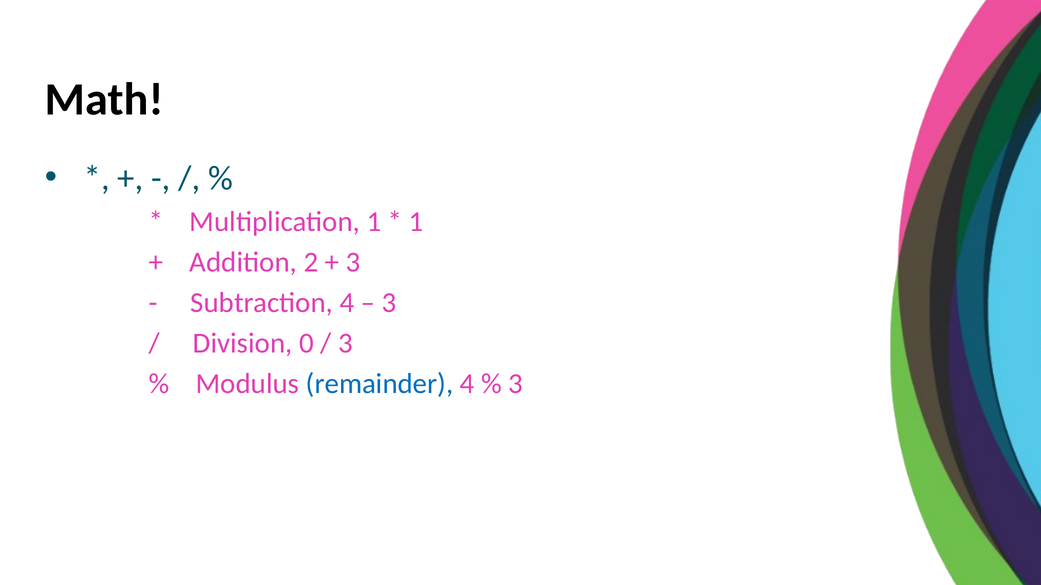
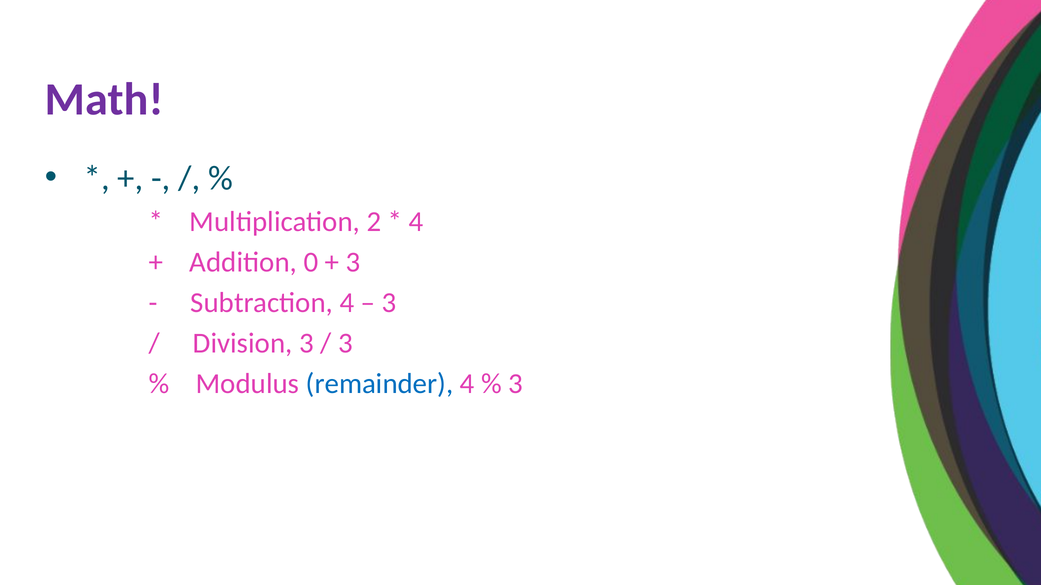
Math colour: black -> purple (104, 100)
Multiplication 1: 1 -> 2 (374, 222)
1: 1 -> 4 (416, 222)
2: 2 -> 0 (311, 263)
Division 0: 0 -> 3 (306, 344)
